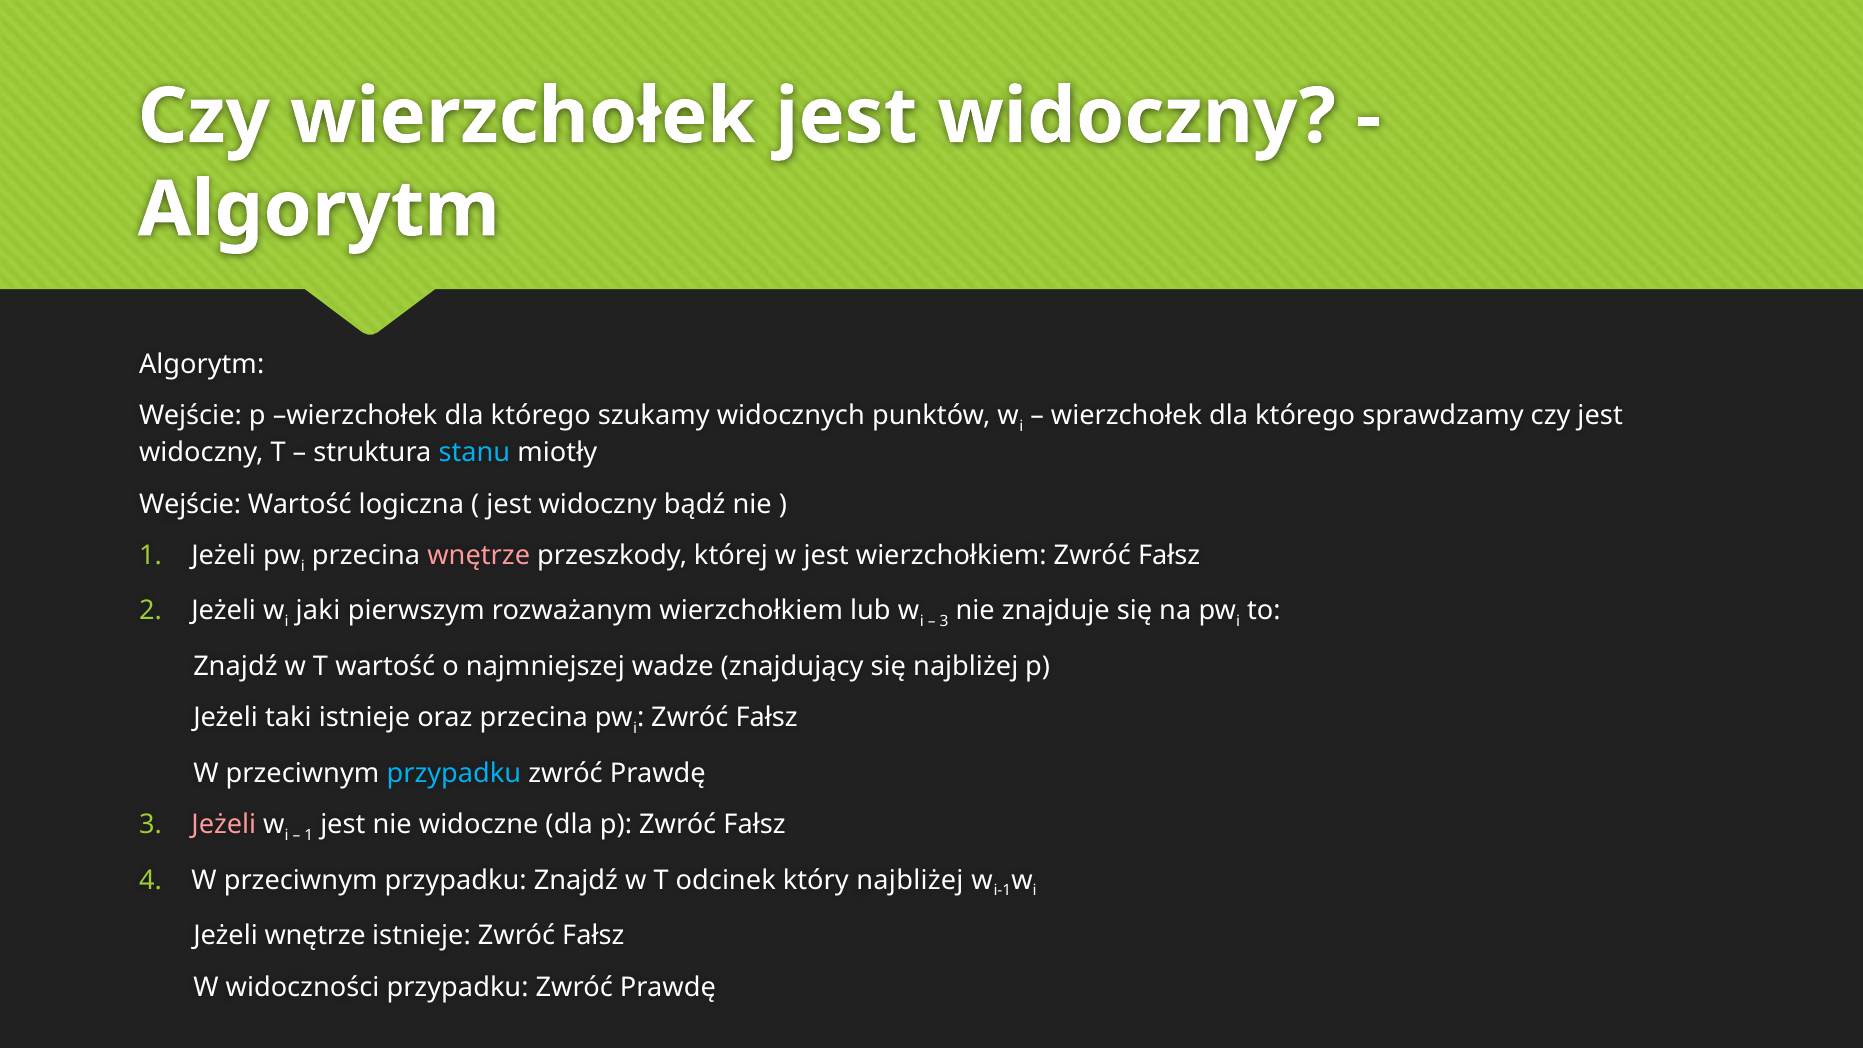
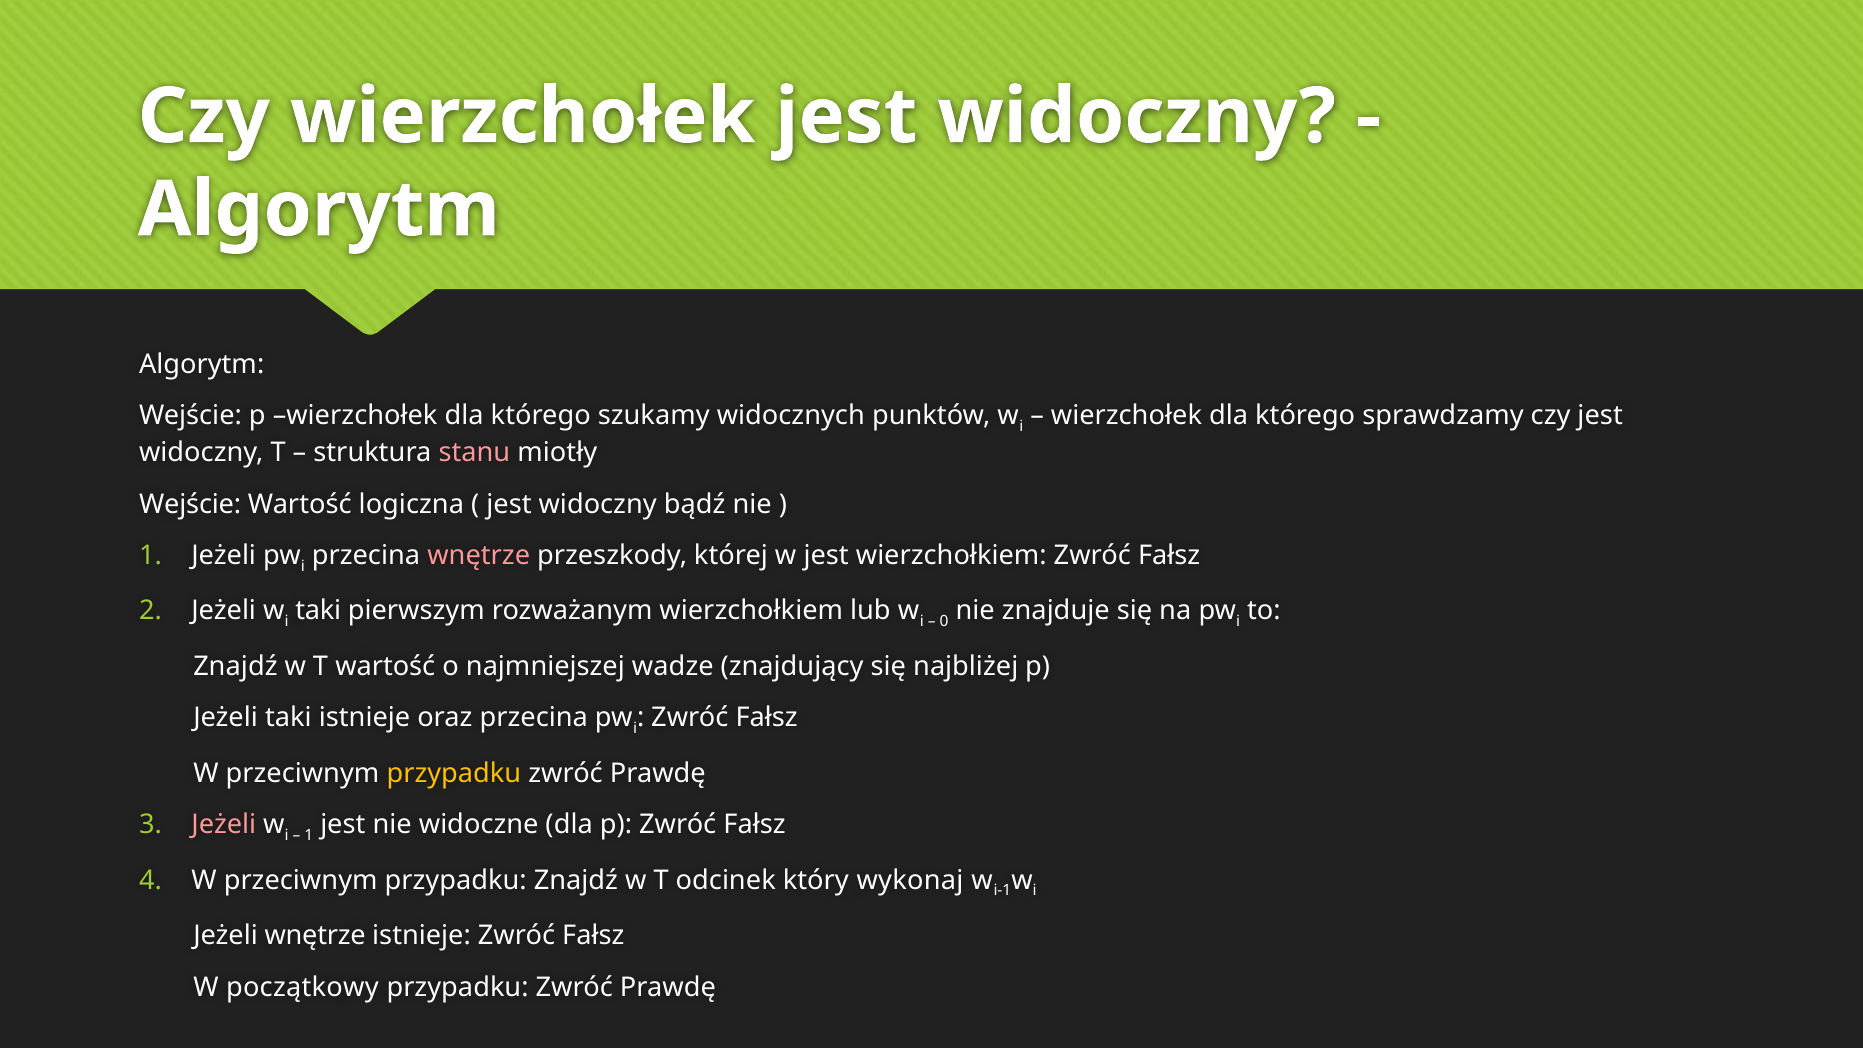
stanu colour: light blue -> pink (474, 453)
jaki: jaki -> taki (318, 611)
3: 3 -> 0 (944, 621)
przypadku colour: light blue -> yellow (454, 773)
który najbliżej: najbliżej -> wykonaj (910, 880)
widoczności: widoczności -> początkowy (302, 987)
